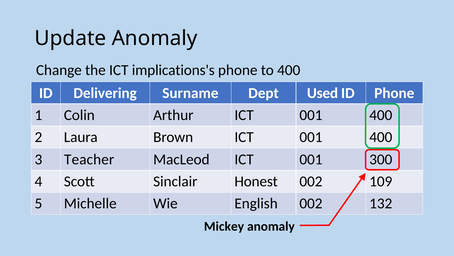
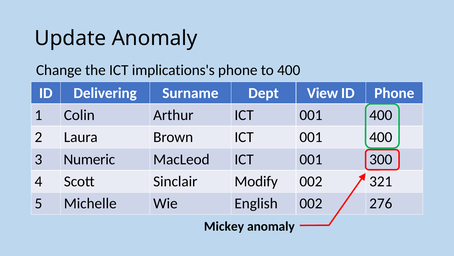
Used: Used -> View (323, 93)
Teacher: Teacher -> Numeric (89, 159)
Honest: Honest -> Modify (256, 181)
109: 109 -> 321 (381, 181)
132: 132 -> 276 (381, 203)
